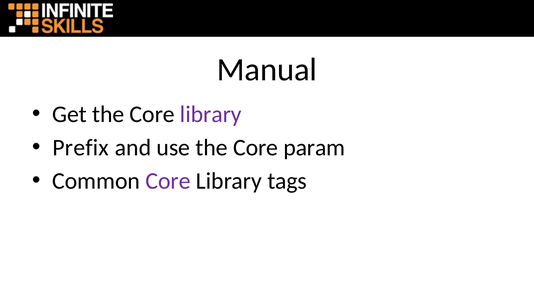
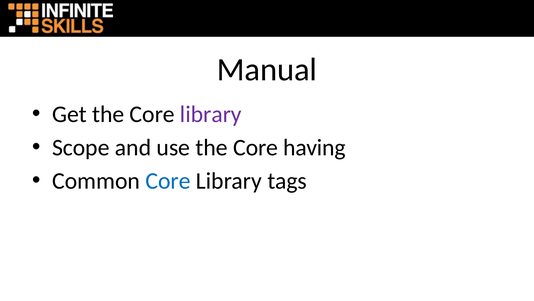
Prefix: Prefix -> Scope (81, 147)
param: param -> having (314, 147)
Core colour: purple -> blue (168, 181)
